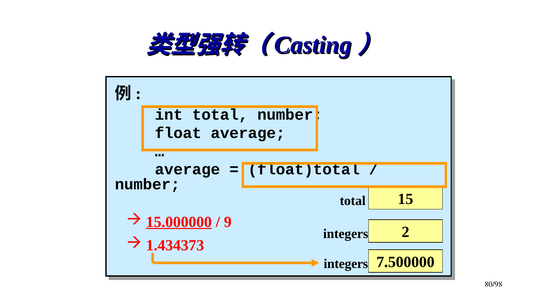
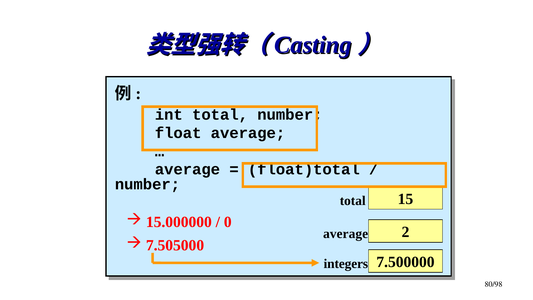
15.000000 underline: present -> none (179, 222)
9: 9 -> 0 (228, 222)
integers: integers -> average (346, 234)
1.434373: 1.434373 -> 7.505000 (175, 245)
